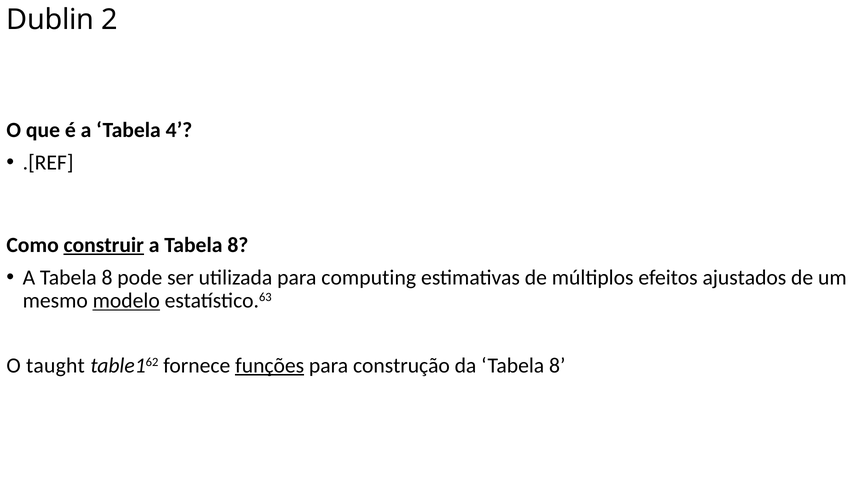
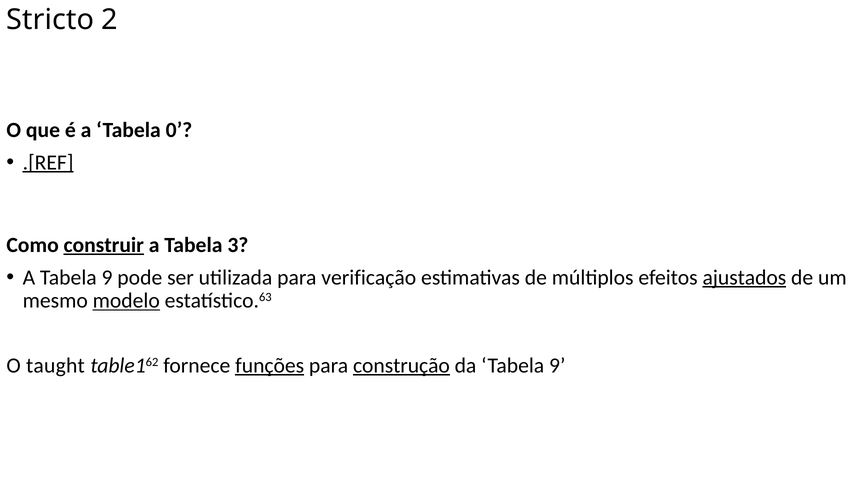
Dublin: Dublin -> Stricto (50, 20)
4: 4 -> 0 (179, 130)
.[REF underline: none -> present (48, 163)
8: 8 -> 3 (238, 245)
8: 8 -> 9 (107, 278)
computing: computing -> verificação (369, 278)
ajustados underline: none -> present (744, 278)
construção underline: none -> present (401, 366)
da Tabela 8: 8 -> 9 (557, 366)
